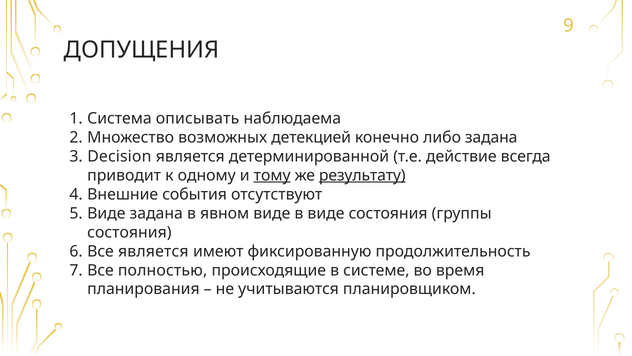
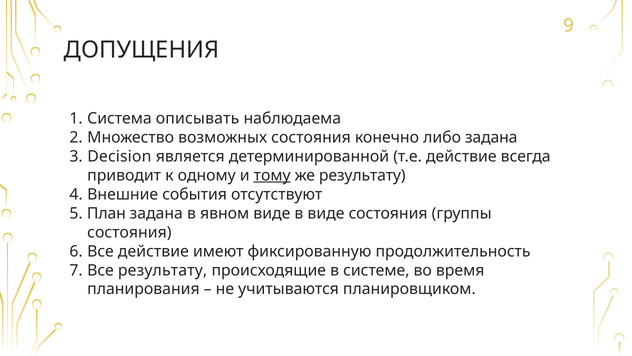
возможных детекцией: детекцией -> состояния (311, 137)
результату underline: present -> none (362, 175)
Виде: Виде -> План (106, 213)
Все является: является -> действие (153, 251)
Все полностью: полностью -> результату (163, 270)
